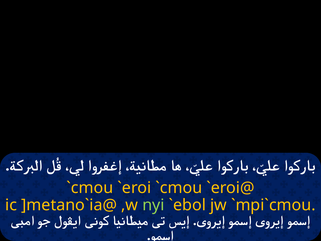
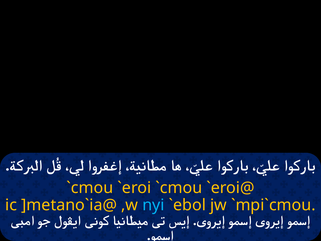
nyi colour: light green -> light blue (153, 205)
